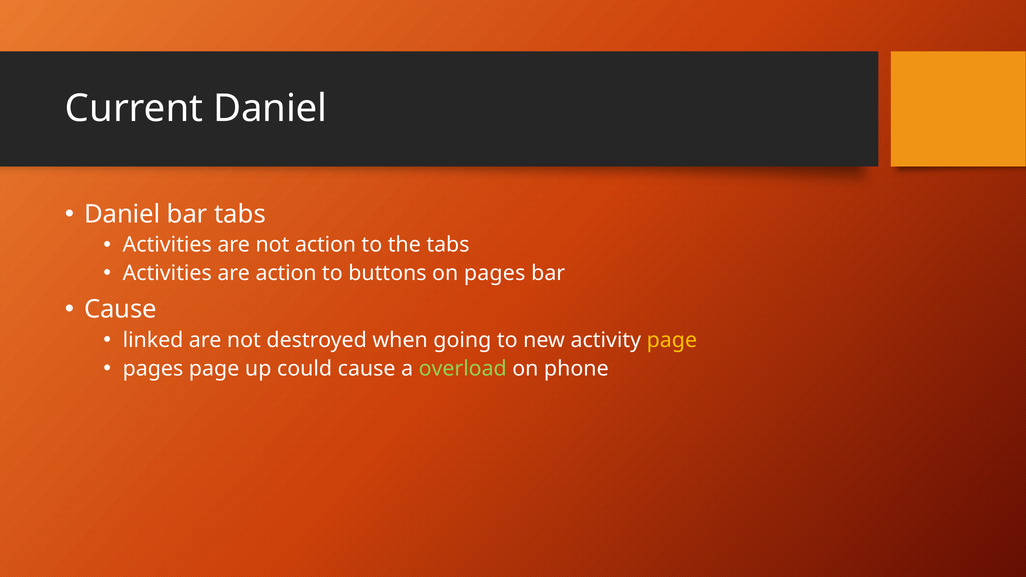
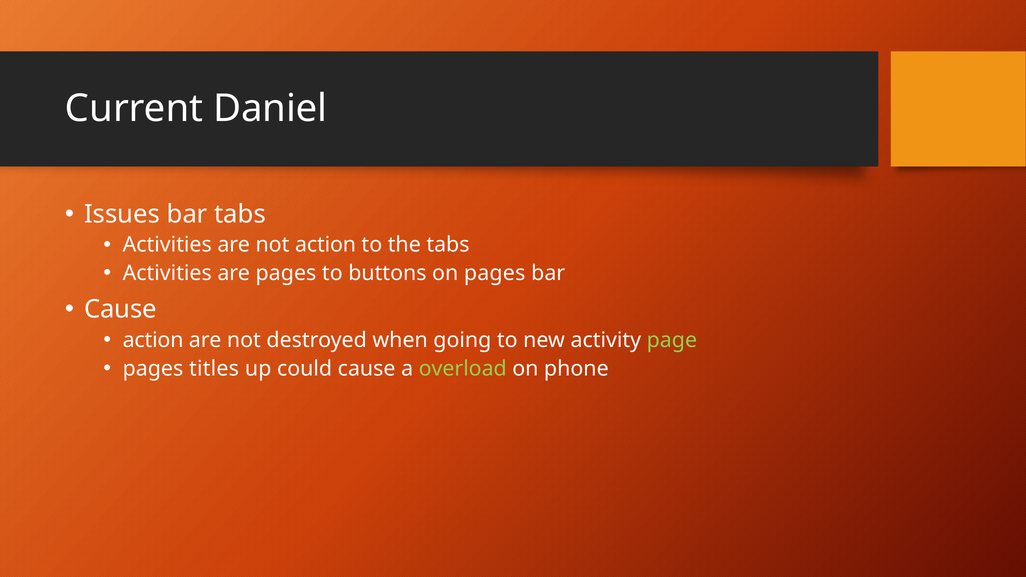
Daniel: Daniel -> Issues (122, 214)
are action: action -> pages (286, 273)
linked: linked -> action (153, 340)
page colour: yellow -> light green (672, 340)
pages page: page -> titles (214, 369)
